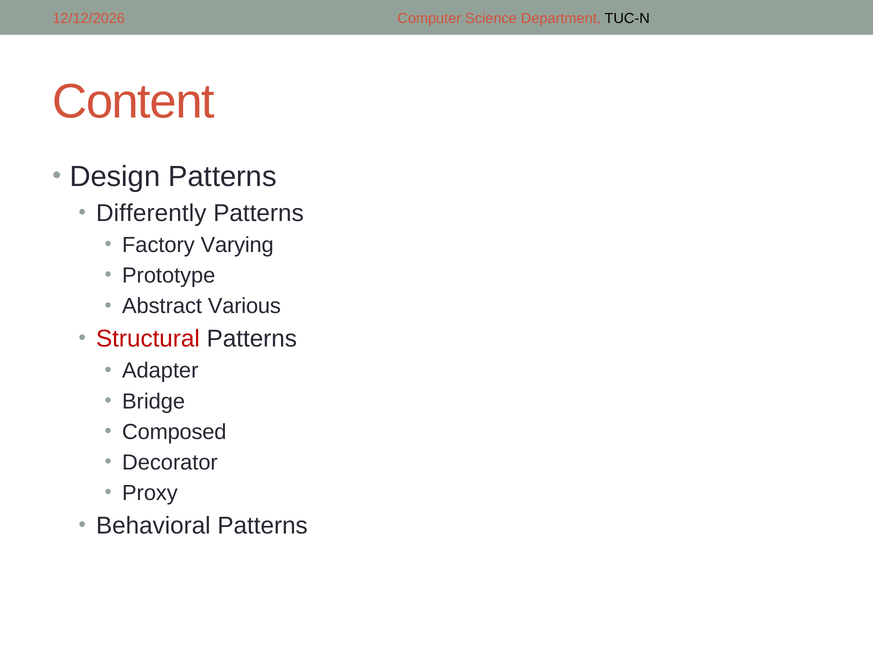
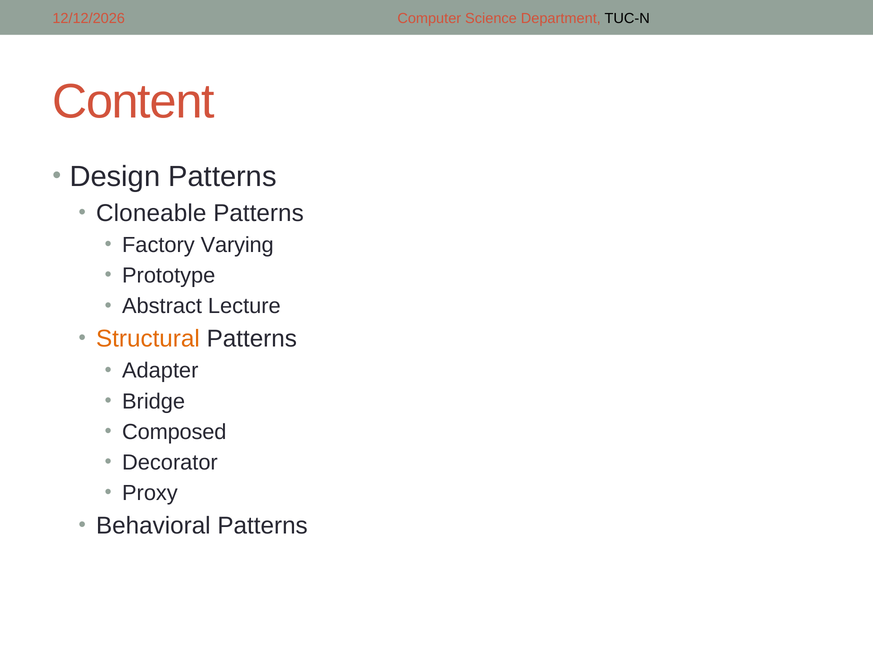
Differently: Differently -> Cloneable (151, 213)
Various: Various -> Lecture (244, 306)
Structural colour: red -> orange (148, 339)
